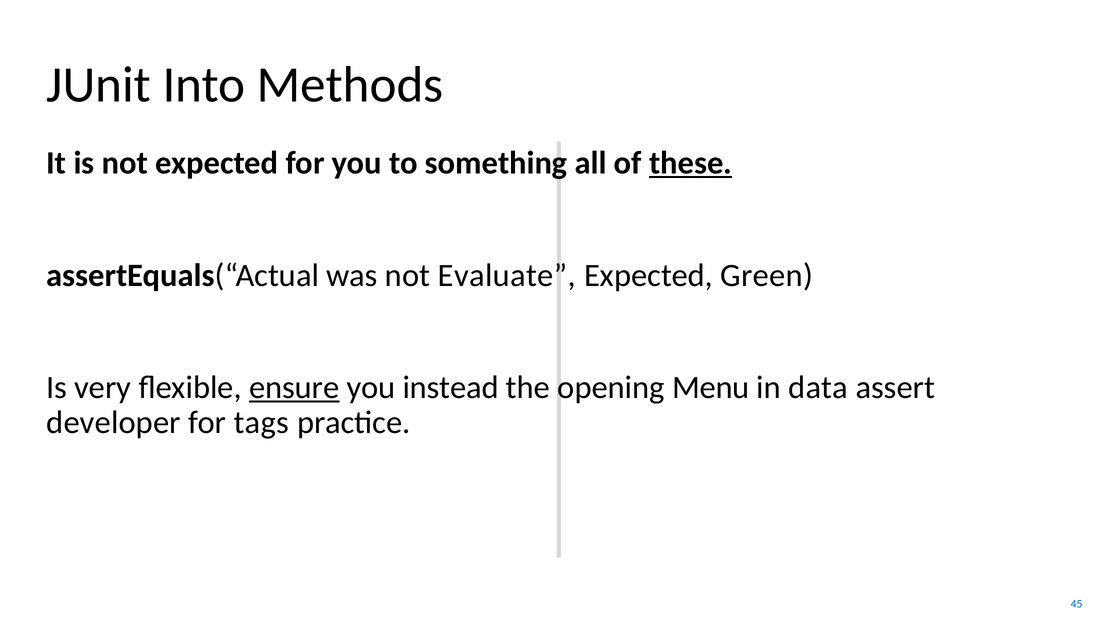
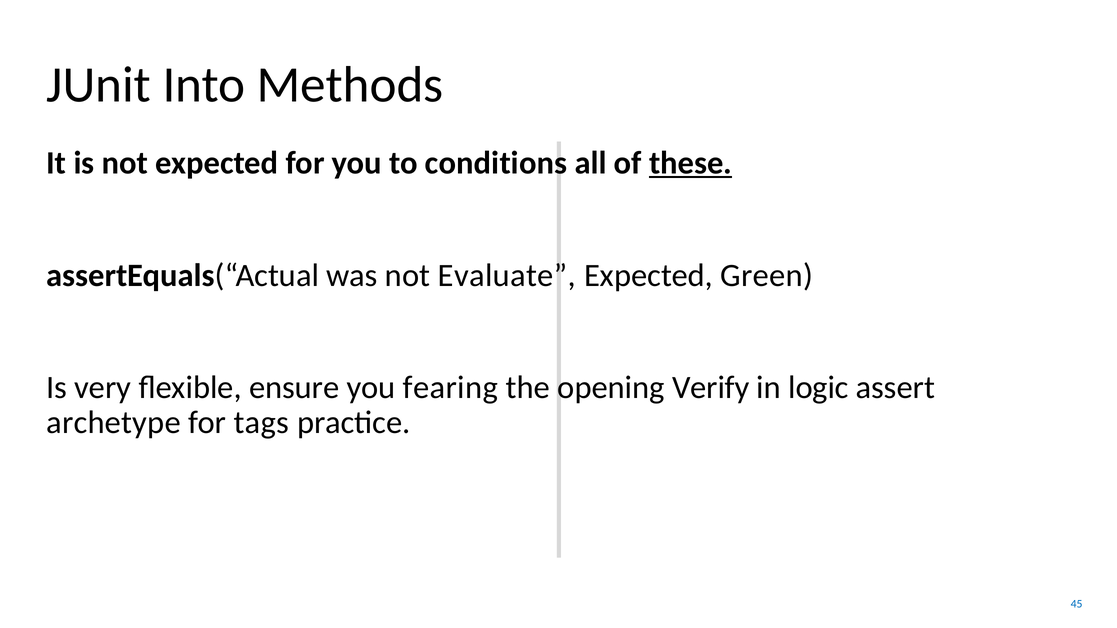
something: something -> conditions (496, 163)
ensure underline: present -> none (294, 388)
instead: instead -> fearing (450, 388)
Menu: Menu -> Verify (711, 388)
data: data -> logic (818, 388)
developer: developer -> archetype (114, 423)
